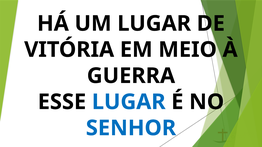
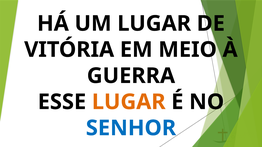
LUGAR colour: blue -> orange (129, 102)
